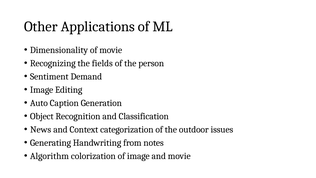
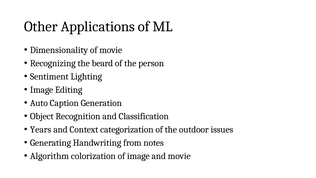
fields: fields -> beard (102, 63)
Demand: Demand -> Lighting (86, 76)
News: News -> Years (41, 129)
